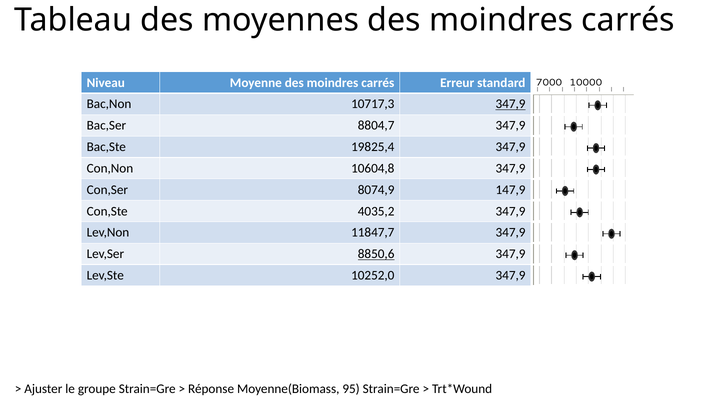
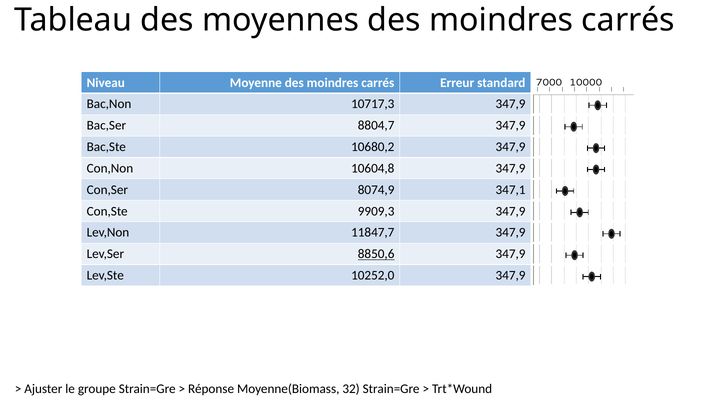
347,9 underline: present -> none (511, 104)
19825,4: 19825,4 -> 10680,2 (373, 147)
147,9: 147,9 -> 347,1 (511, 190)
4035,2: 4035,2 -> 9909,3 (376, 211)
95: 95 -> 32 (351, 388)
